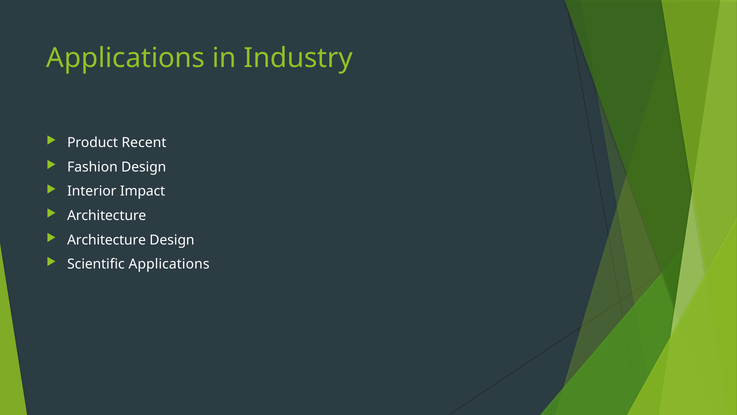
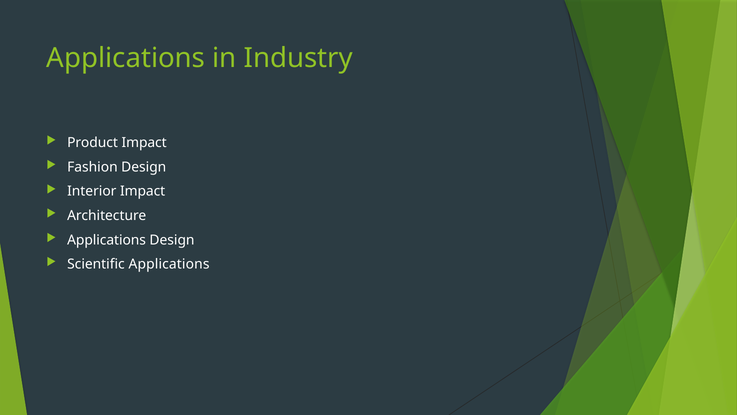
Product Recent: Recent -> Impact (144, 143)
Architecture: Architecture -> Applications (107, 240)
